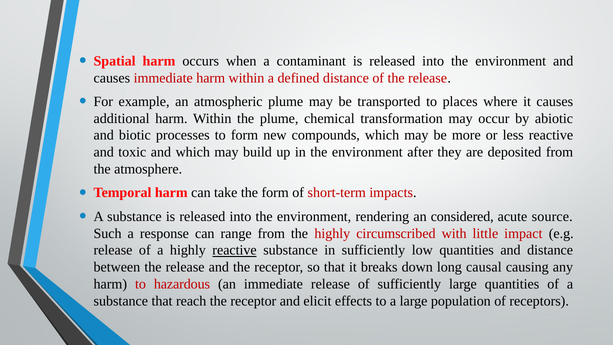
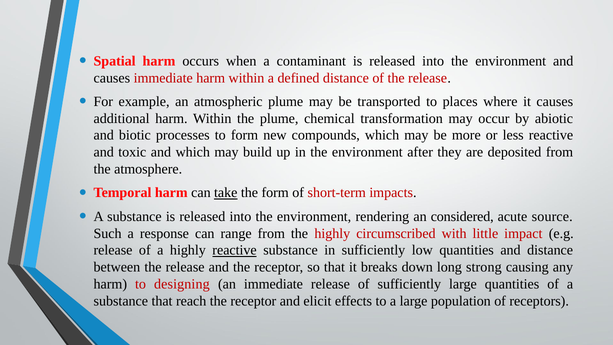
take underline: none -> present (226, 193)
causal: causal -> strong (484, 267)
hazardous: hazardous -> designing (182, 284)
